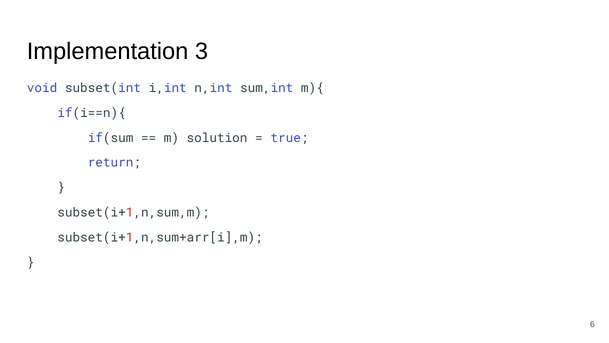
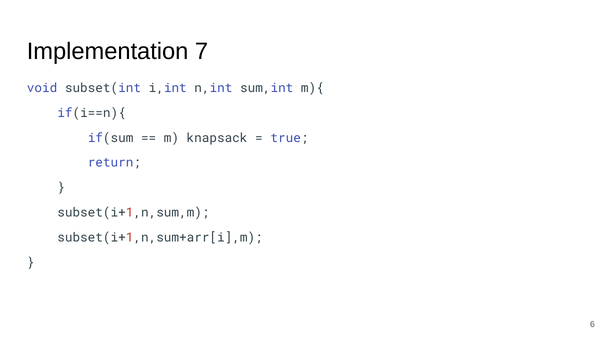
3: 3 -> 7 (201, 52)
solution: solution -> knapsack (217, 138)
